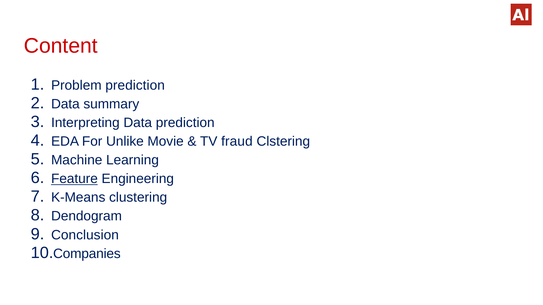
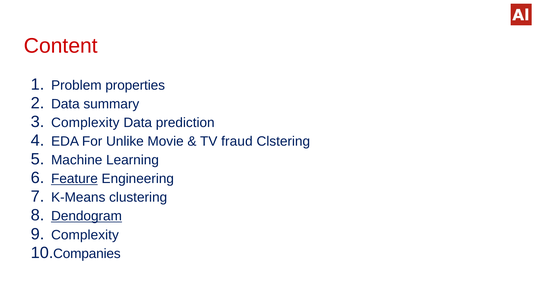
Problem prediction: prediction -> properties (135, 85)
Interpreting: Interpreting -> Complexity (85, 123)
Dendogram underline: none -> present (87, 216)
Conclusion: Conclusion -> Complexity (85, 235)
